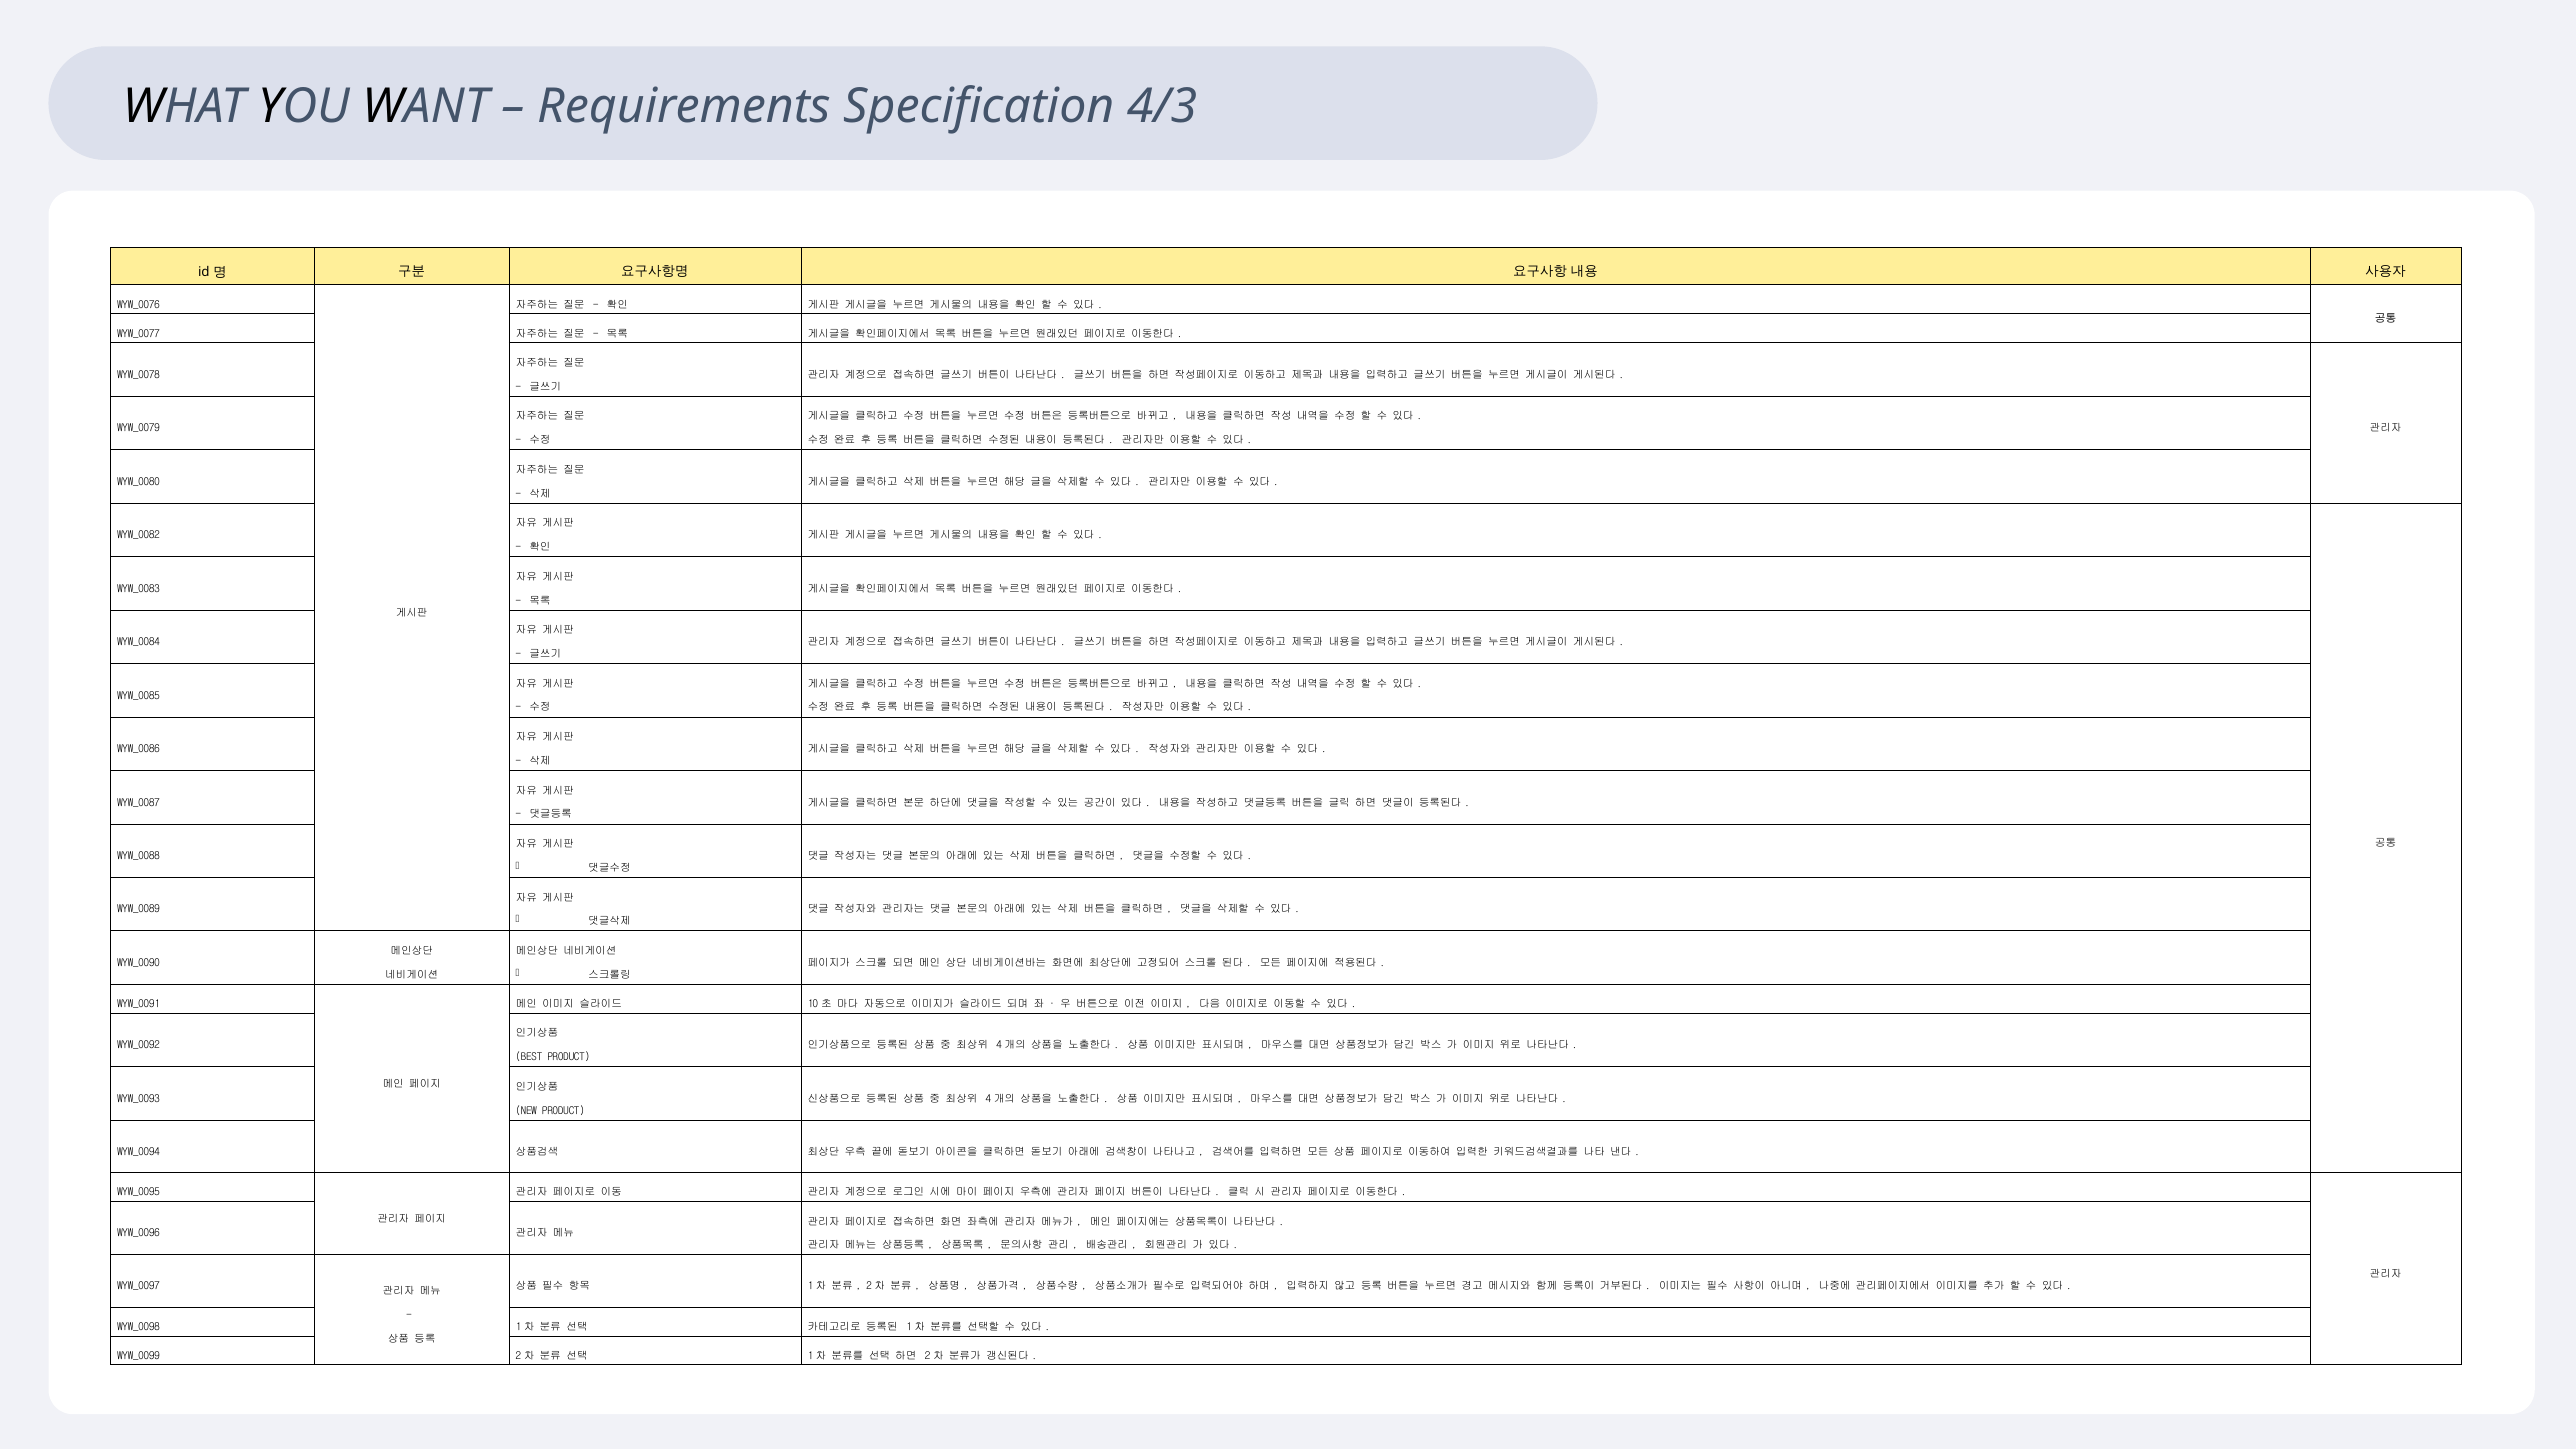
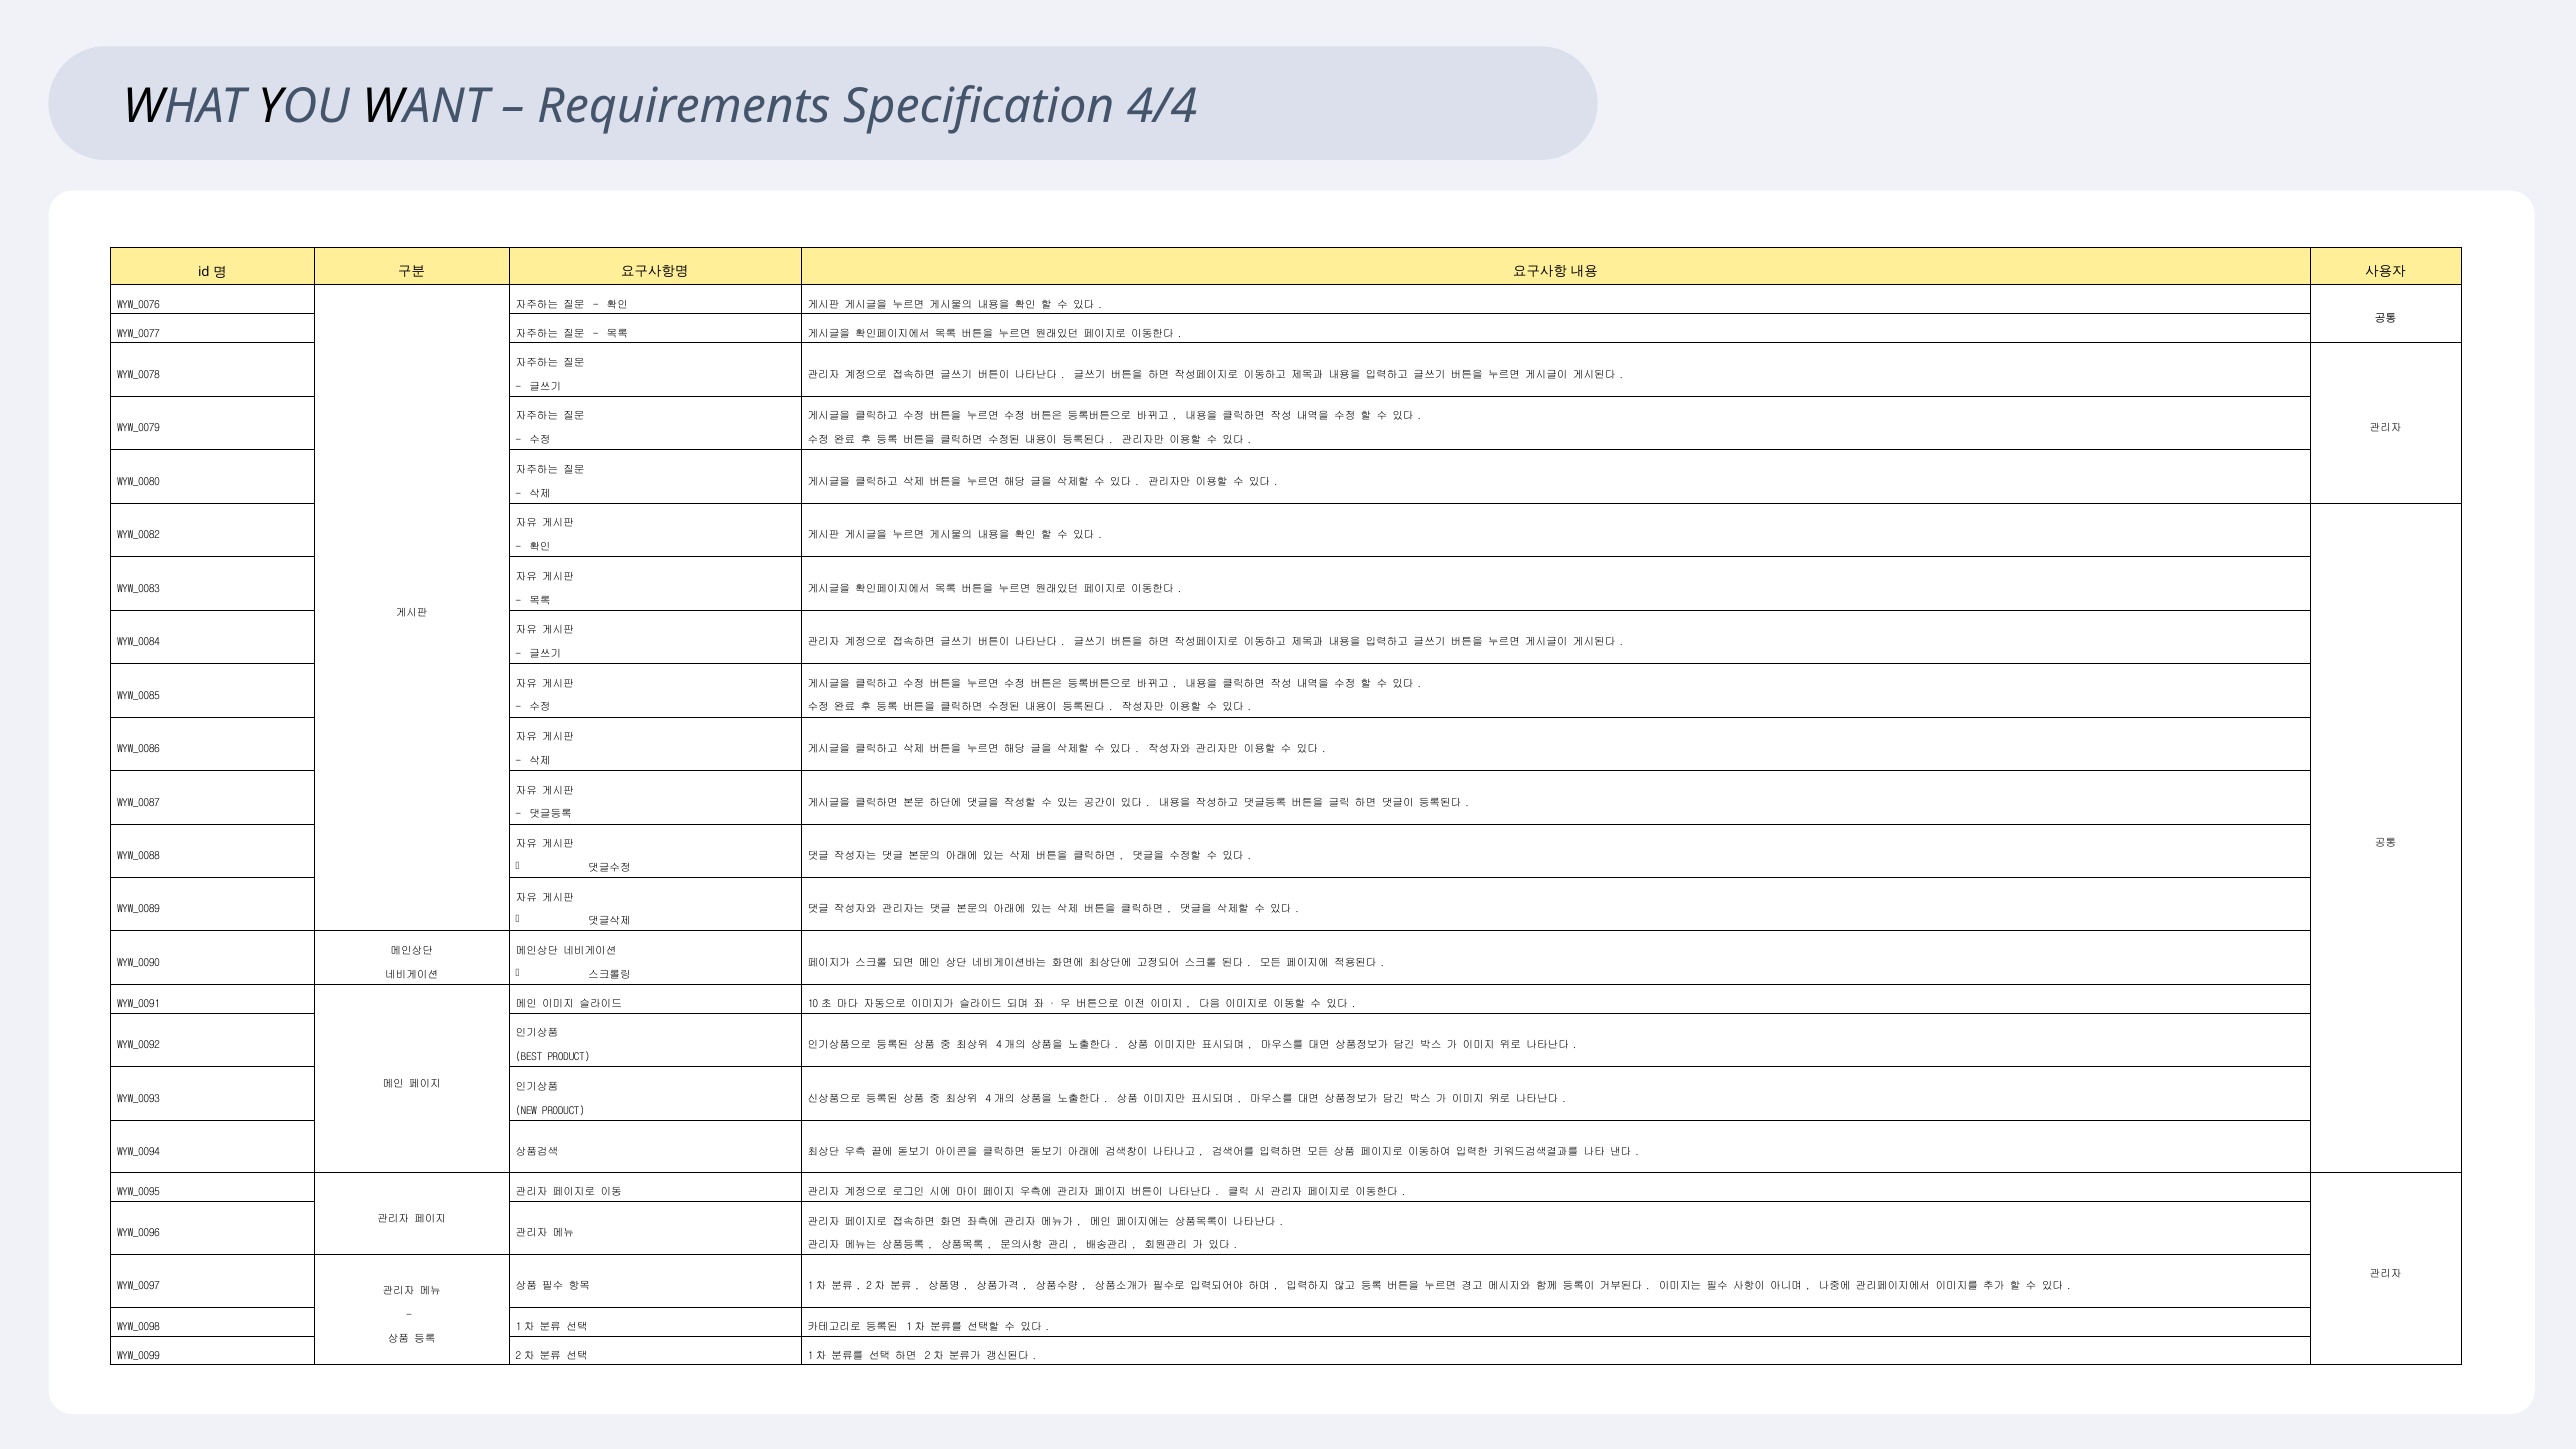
4/3: 4/3 -> 4/4 (1162, 106)
